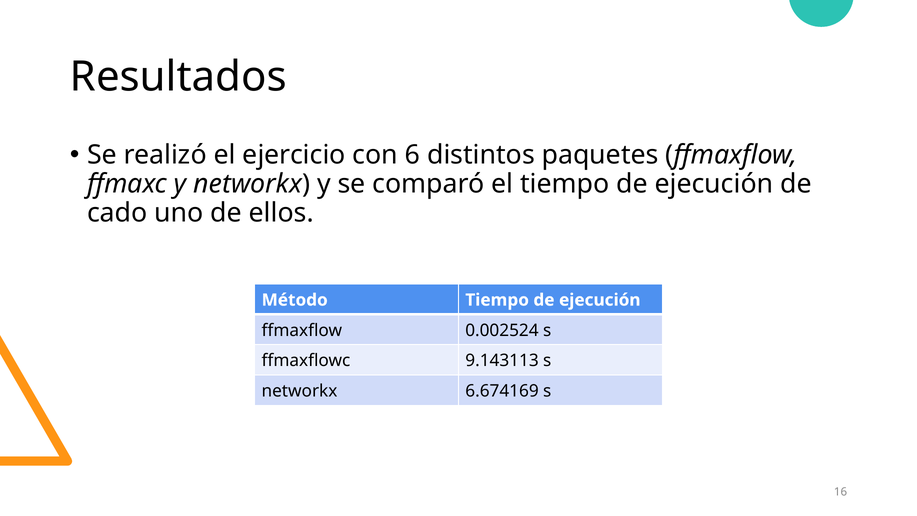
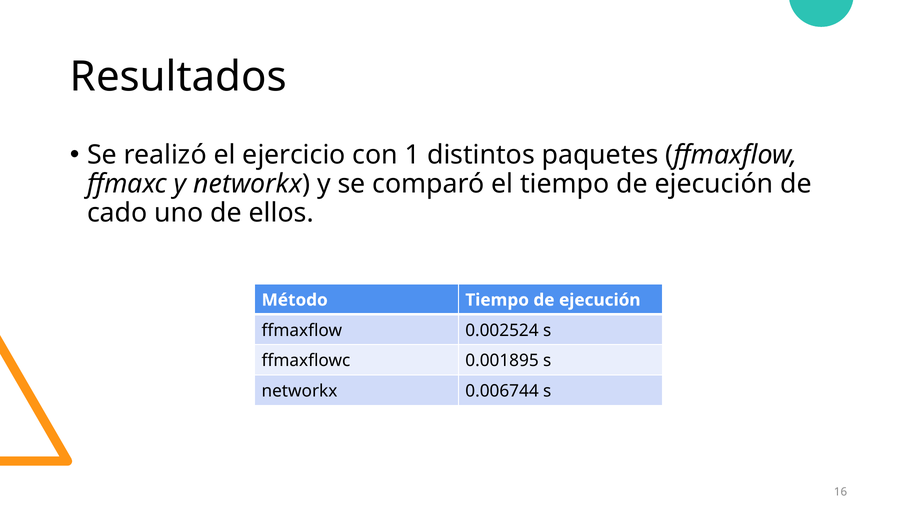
6: 6 -> 1 (413, 155)
9.143113: 9.143113 -> 0.001895 (502, 361)
6.674169: 6.674169 -> 0.006744 (502, 391)
